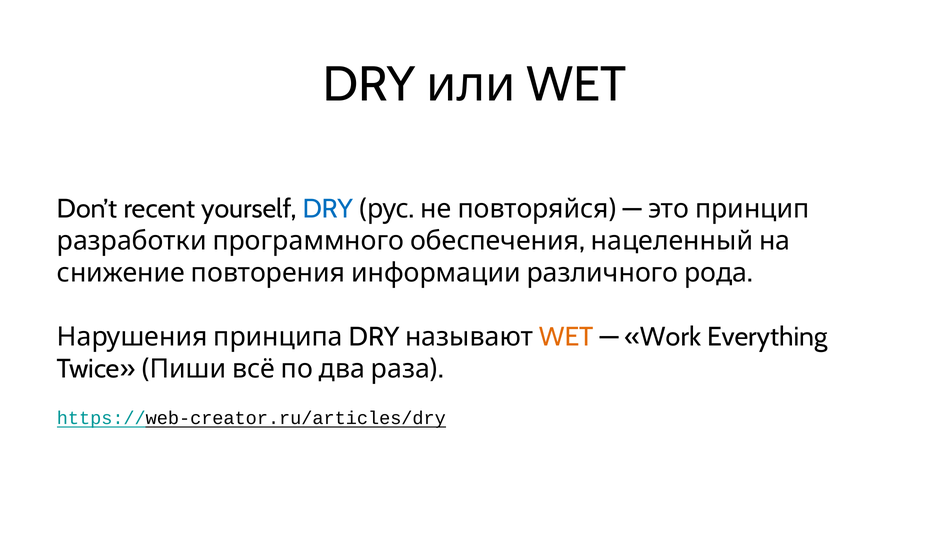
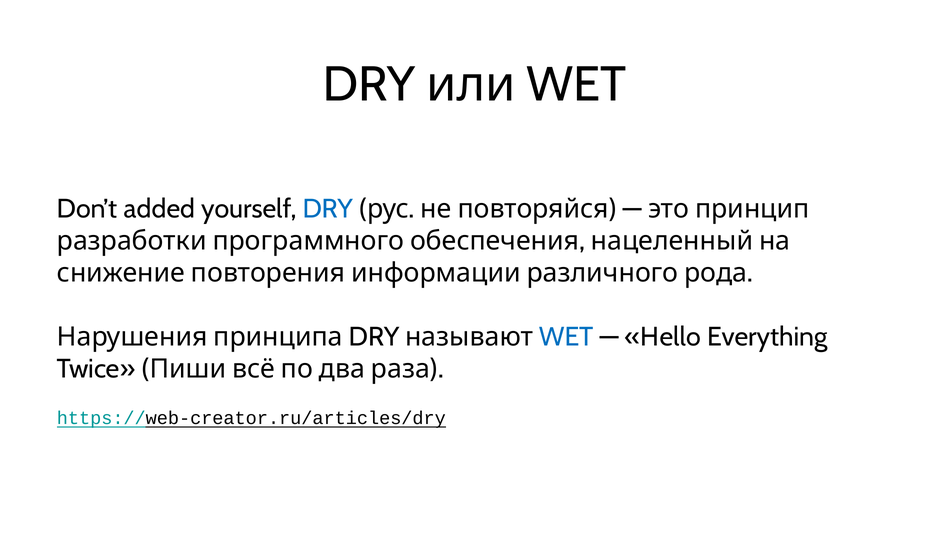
recent: recent -> added (159, 209)
WET colour: orange -> blue (566, 337)
Work: Work -> Hello (663, 337)
